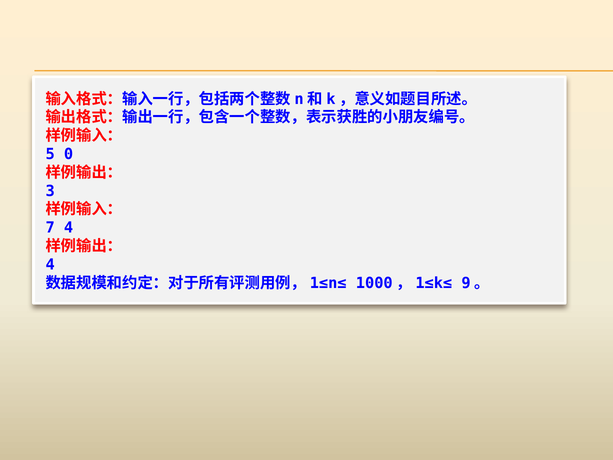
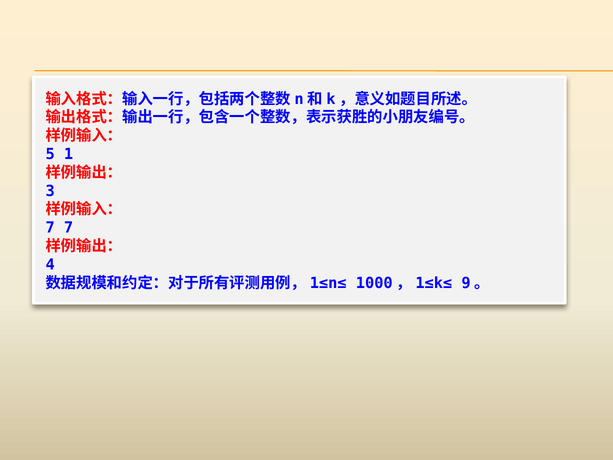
0: 0 -> 1 (69, 154)
7 4: 4 -> 7 (69, 228)
